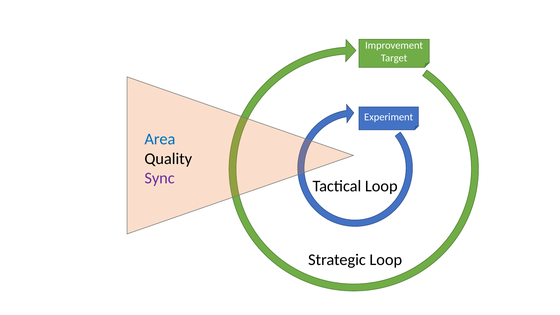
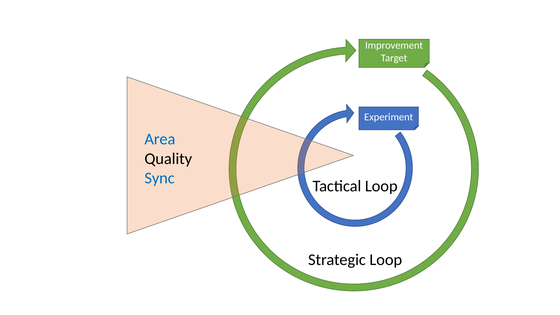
Sync colour: purple -> blue (160, 178)
